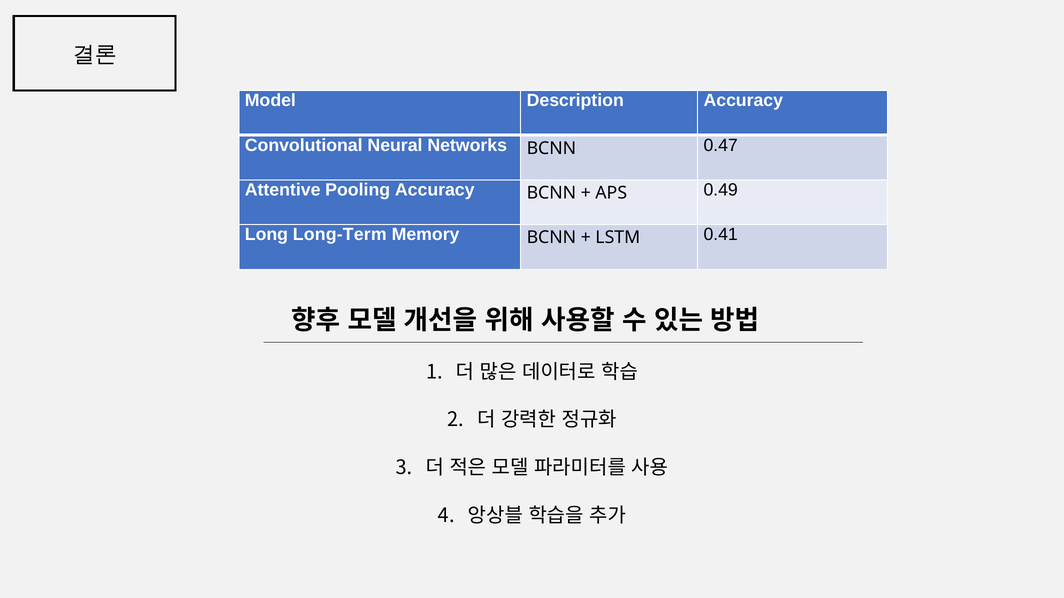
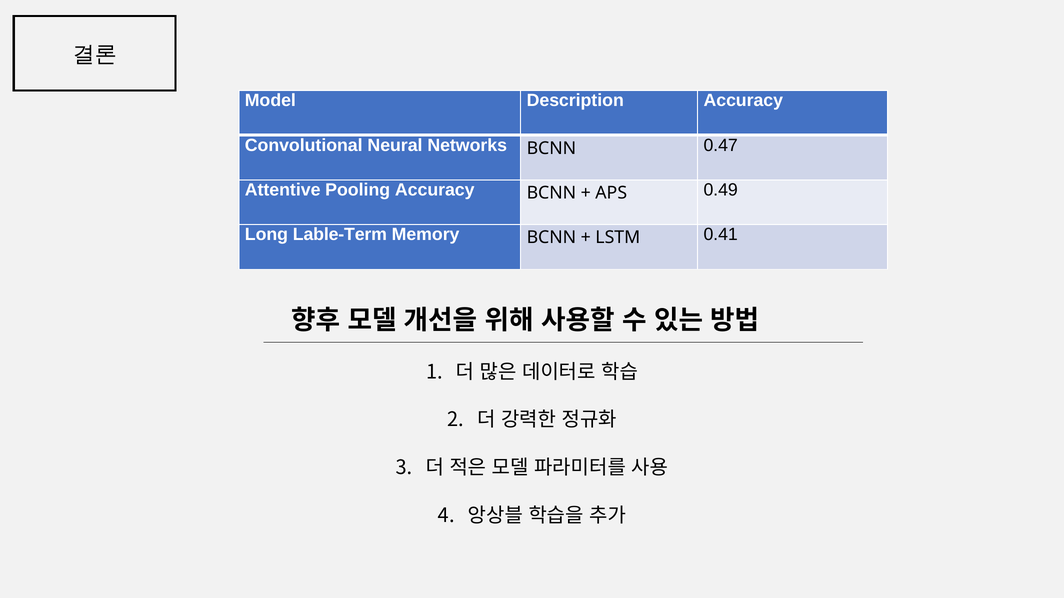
Long-Term: Long-Term -> Lable-Term (340, 235)
